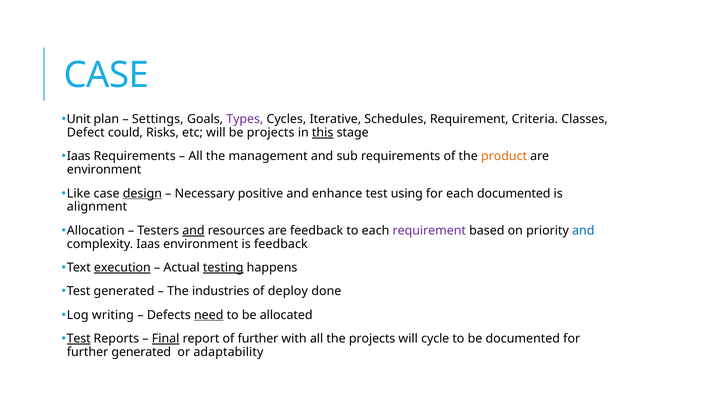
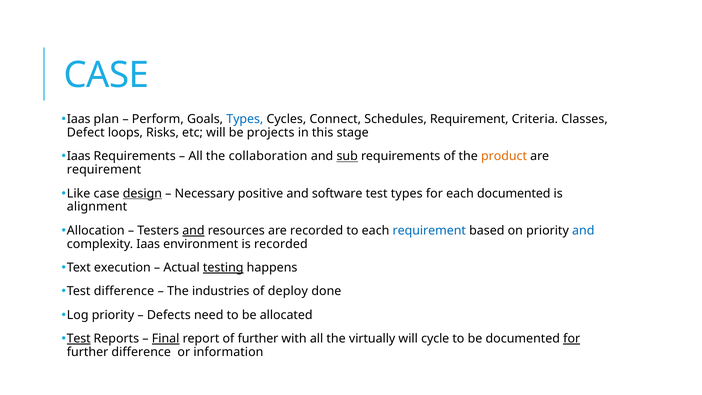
Unit: Unit -> Iaas (79, 119)
Settings: Settings -> Perform (158, 119)
Types colour: purple -> blue (245, 119)
Iterative: Iterative -> Connect (335, 119)
could: could -> loops (125, 133)
this underline: present -> none (323, 133)
management: management -> collaboration (268, 156)
sub underline: none -> present (347, 156)
environment: environment -> requirement (104, 170)
enhance: enhance -> software (337, 193)
test using: using -> types (407, 193)
are feedback: feedback -> recorded (317, 230)
requirement colour: purple -> blue (429, 230)
is feedback: feedback -> recorded (281, 244)
execution underline: present -> none (122, 268)
Test generated: generated -> difference (124, 291)
Log writing: writing -> priority (113, 315)
need underline: present -> none (209, 315)
the projects: projects -> virtually (372, 339)
for underline: none -> present (572, 339)
further generated: generated -> difference (141, 352)
adaptability: adaptability -> information (228, 352)
